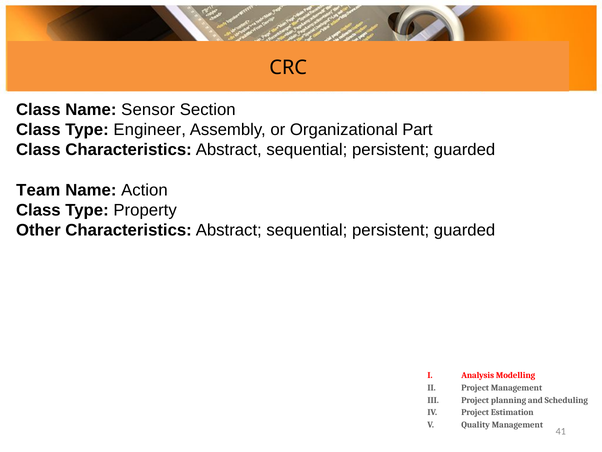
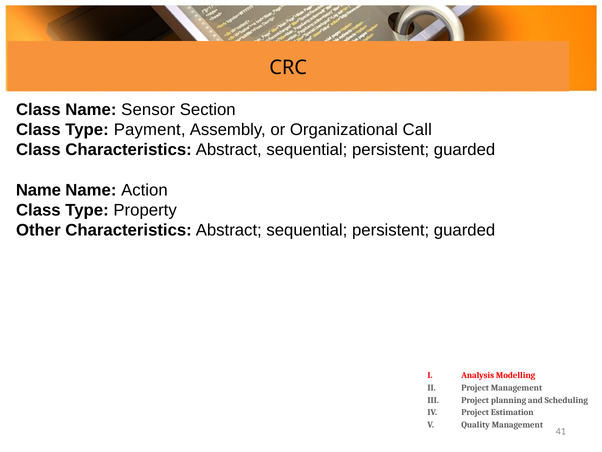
Engineer: Engineer -> Payment (150, 130)
Part: Part -> Call (417, 130)
Team: Team -> Name (38, 190)
